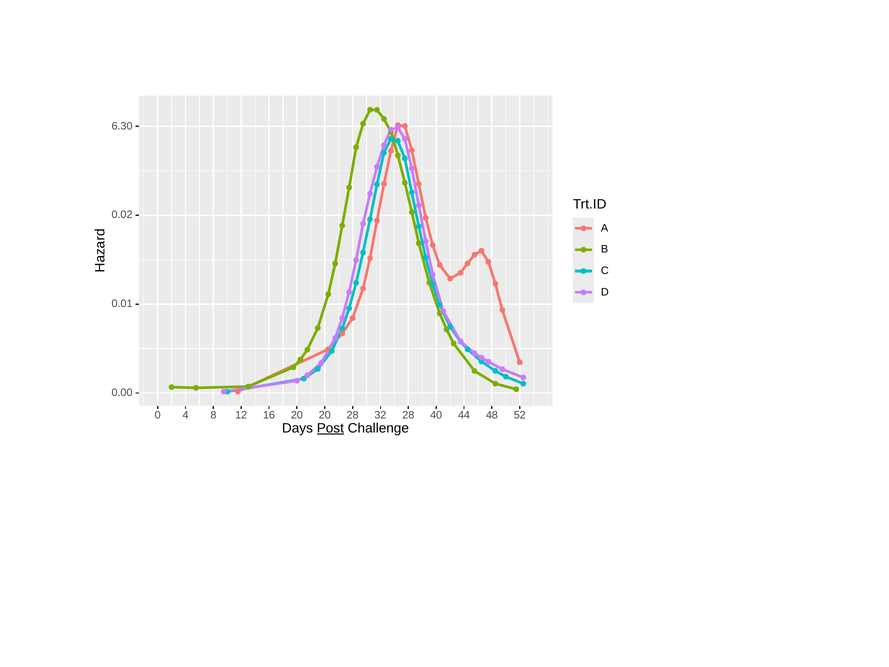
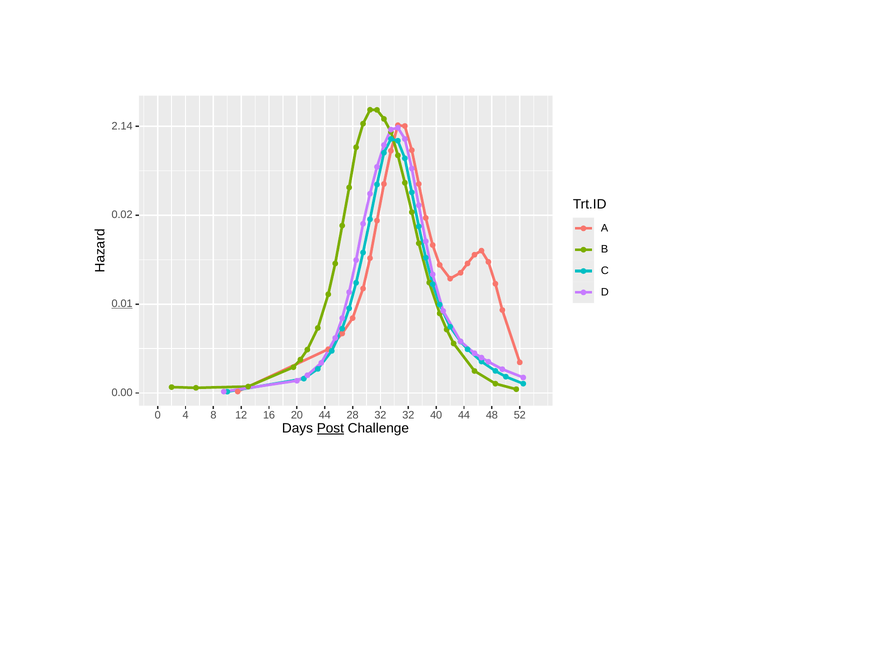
6.30: 6.30 -> 2.14 (122, 126)
0.01 underline: none -> present (122, 304)
20 20: 20 -> 44 (325, 415)
32 28: 28 -> 32 (408, 415)
